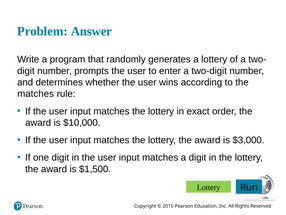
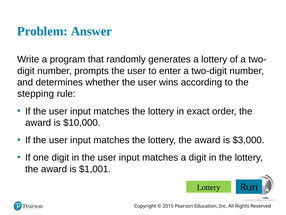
matches: matches -> stepping (36, 94)
$1,500: $1,500 -> $1,001 (95, 169)
